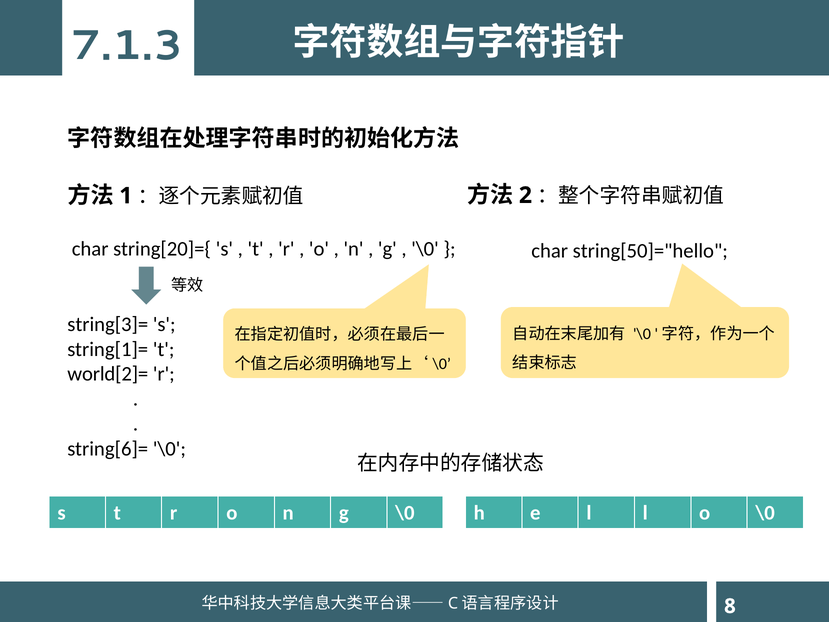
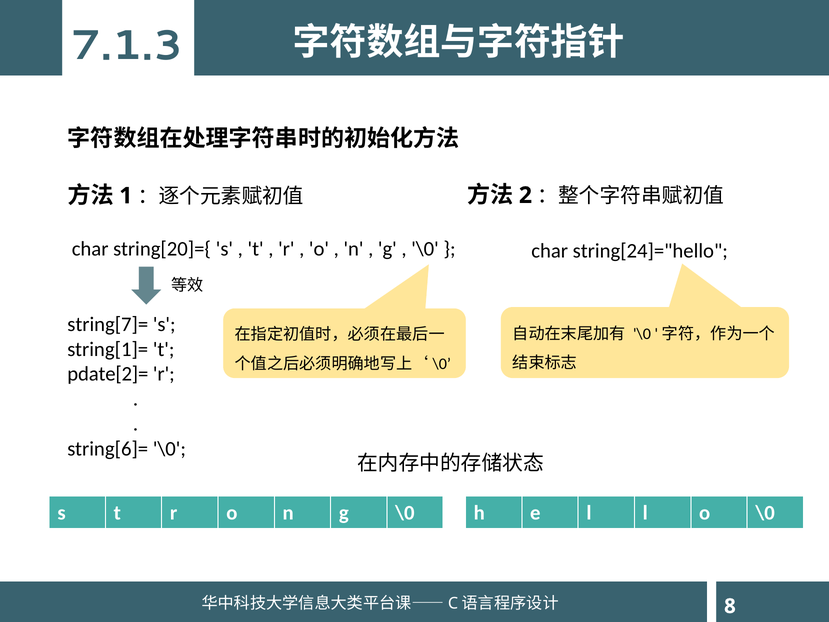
string[50]="hello: string[50]="hello -> string[24]="hello (650, 251)
string[3]=: string[3]= -> string[7]= (108, 324)
world[2]=: world[2]= -> pdate[2]= (108, 374)
